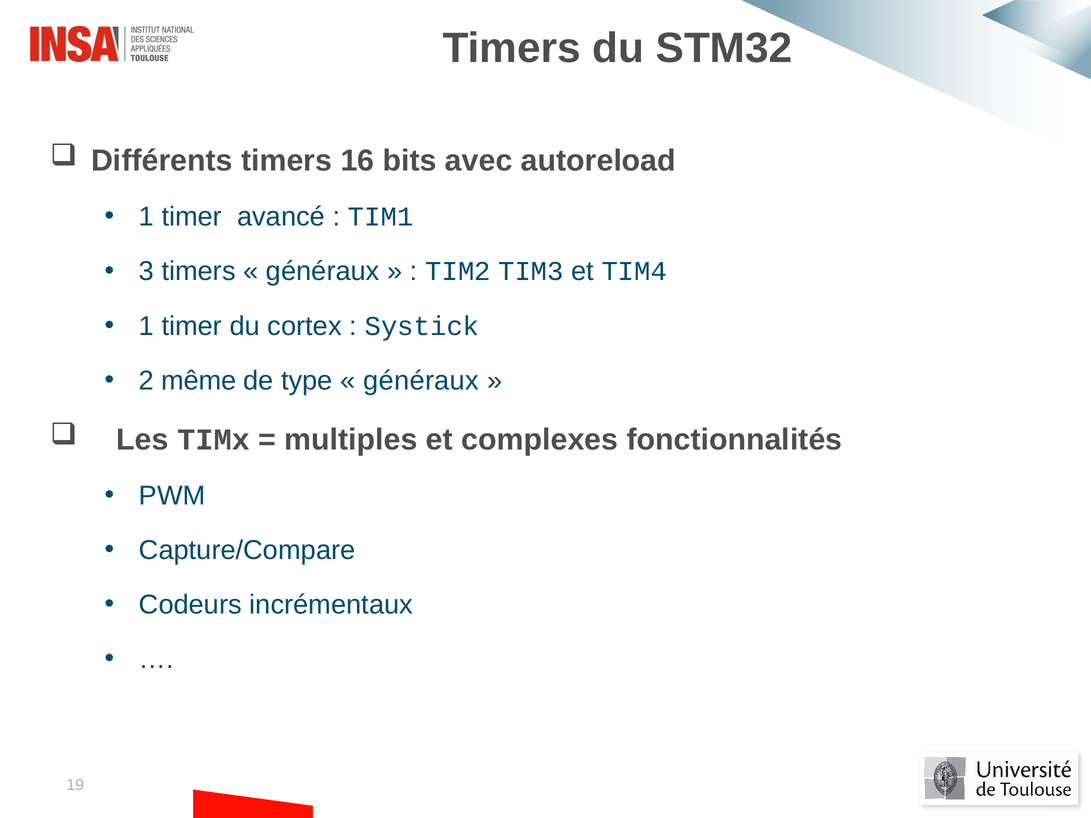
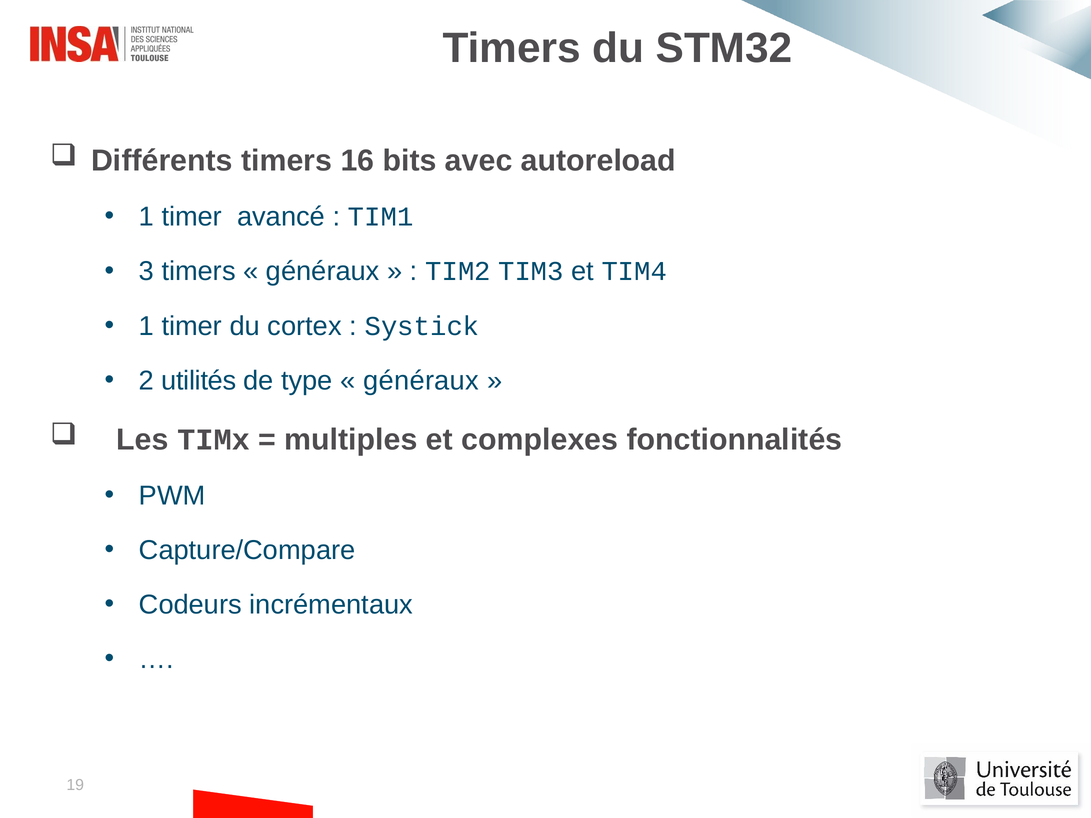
même: même -> utilités (199, 381)
